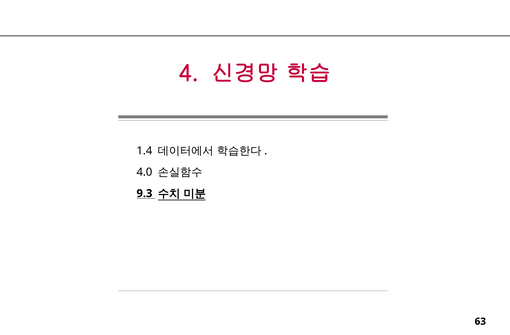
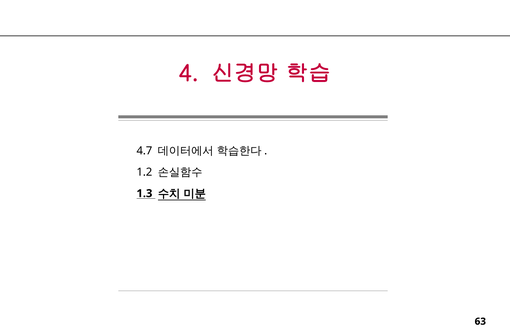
1.4: 1.4 -> 4.7 (144, 151)
4.0: 4.0 -> 1.2 (144, 172)
9.3: 9.3 -> 1.3 (144, 193)
